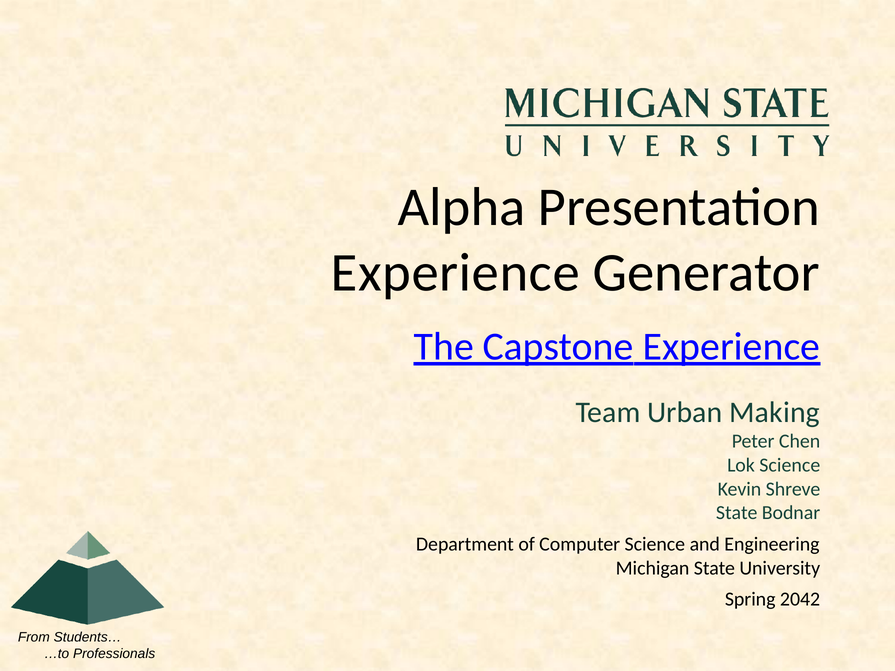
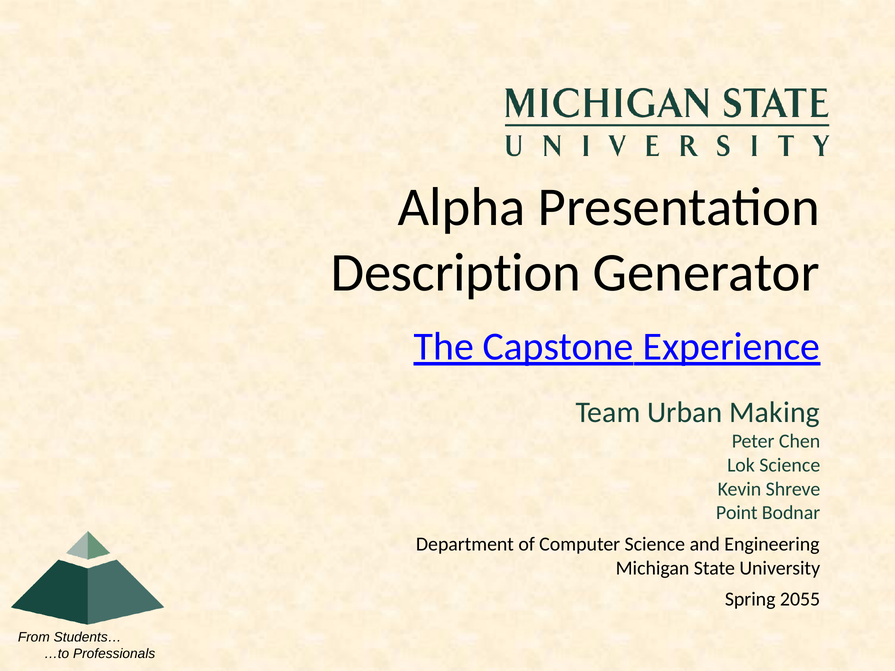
Experience: Experience -> Description (456, 273)
State: State -> Point (737, 513)
2042: 2042 -> 2055 (800, 600)
